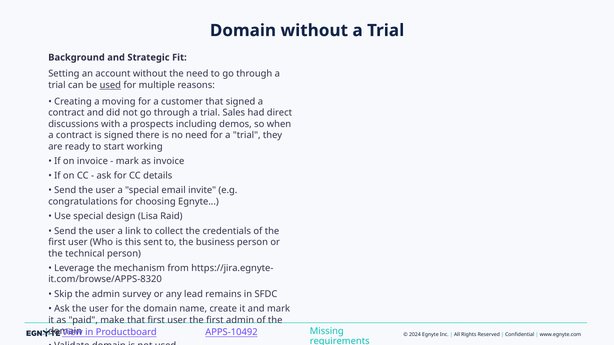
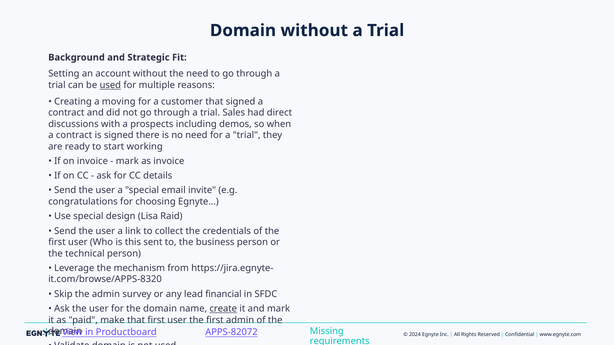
remains: remains -> financial (223, 294)
create underline: none -> present (223, 309)
APPS-10492: APPS-10492 -> APPS-82072 (231, 333)
